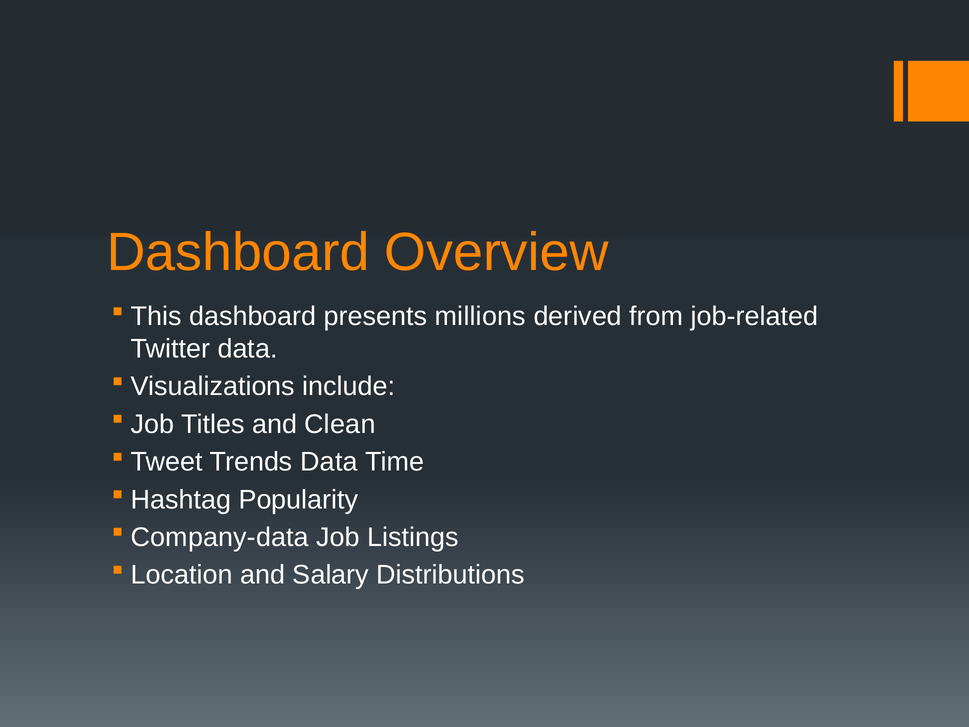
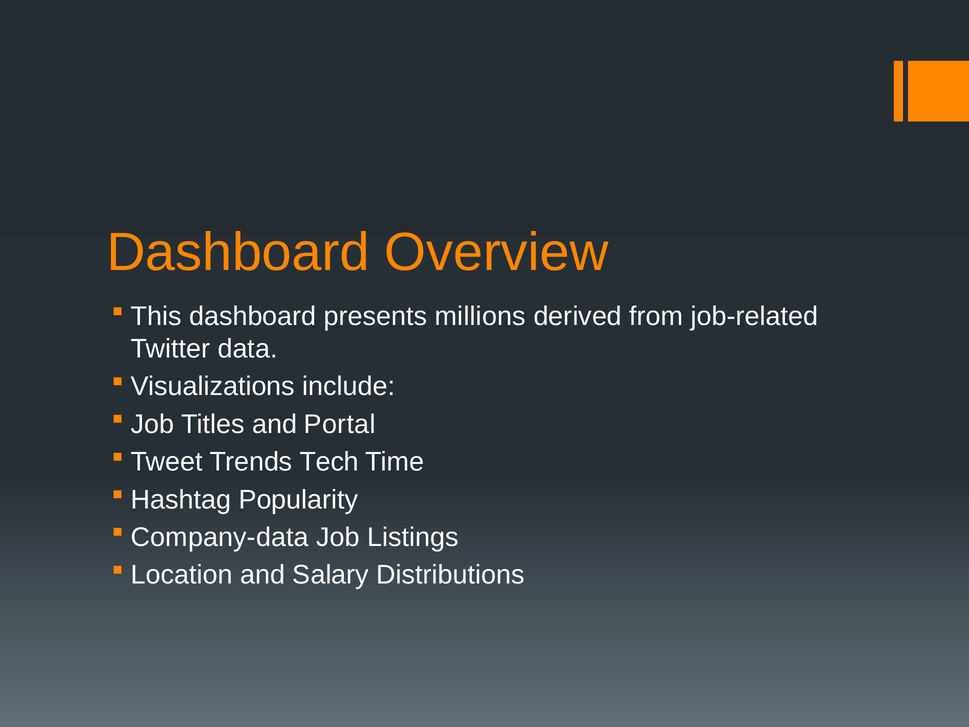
Clean: Clean -> Portal (340, 424)
Trends Data: Data -> Tech (329, 462)
